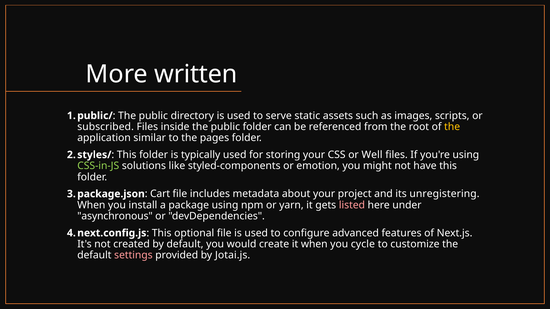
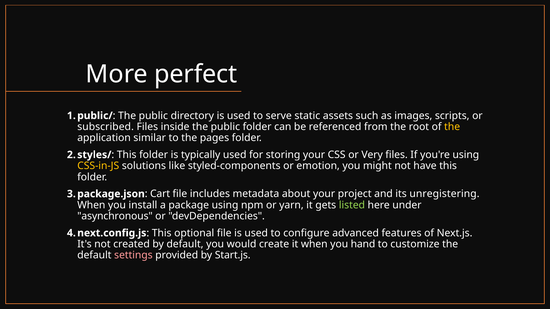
written: written -> perfect (196, 74)
Well: Well -> Very (372, 155)
CSS-in-JS colour: light green -> yellow (98, 166)
listed colour: pink -> light green (352, 205)
cycle: cycle -> hand (363, 244)
Jotai.js: Jotai.js -> Start.js (233, 256)
